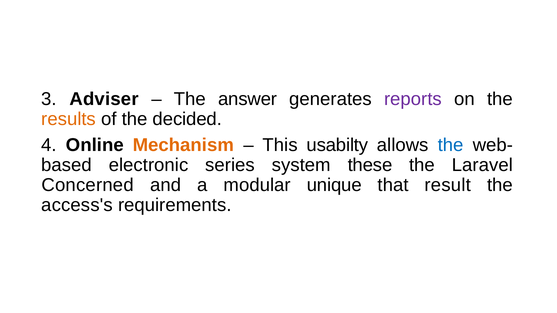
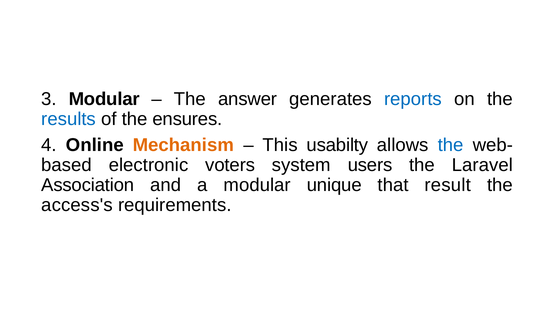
3 Adviser: Adviser -> Modular (104, 99)
reports colour: purple -> blue (413, 99)
results colour: orange -> blue (69, 119)
decided: decided -> ensures (187, 119)
series: series -> voters (230, 165)
these: these -> users (370, 165)
Concerned: Concerned -> Association (88, 185)
